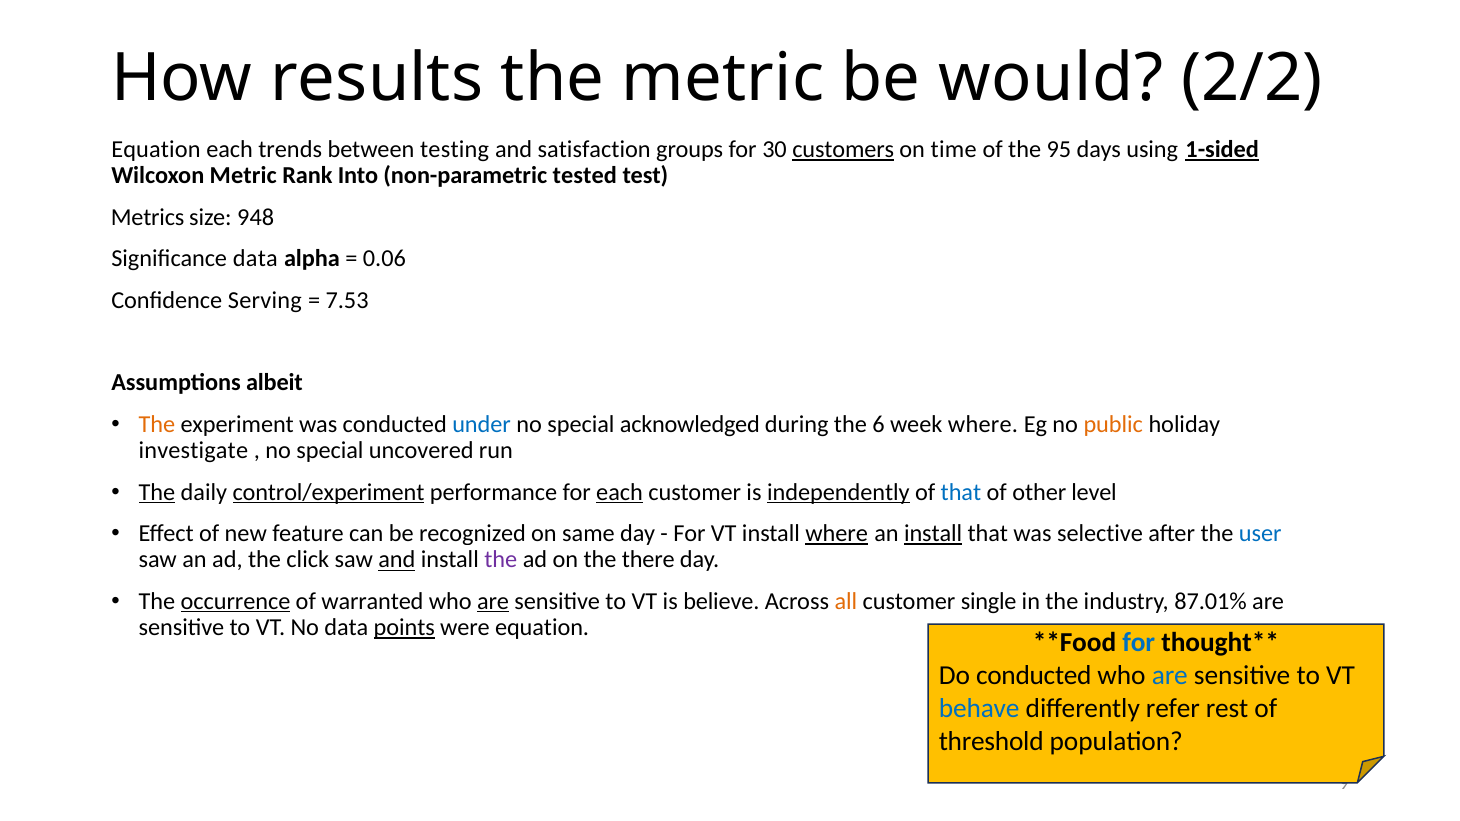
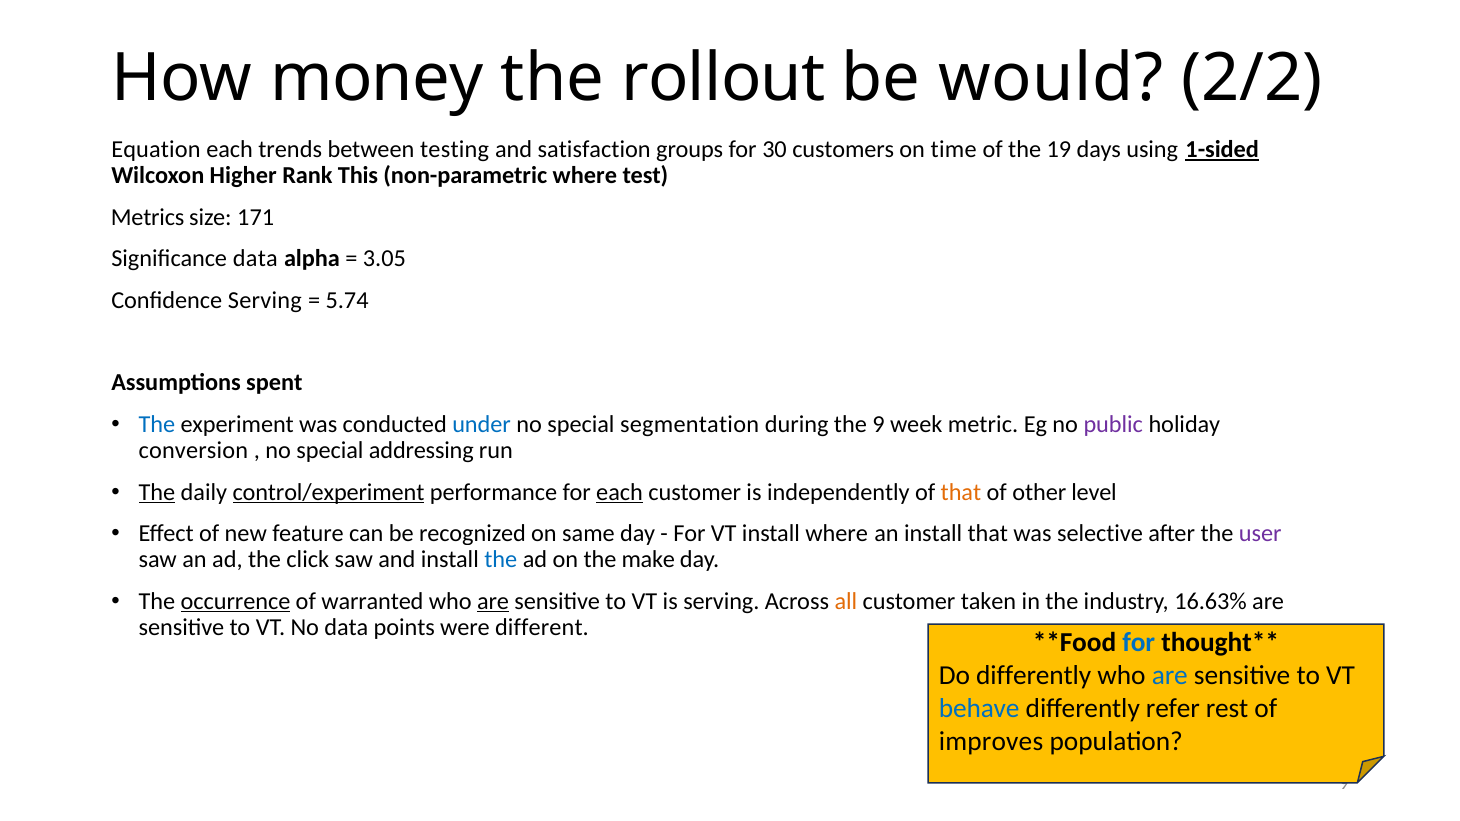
results: results -> money (377, 79)
the metric: metric -> rollout (723, 79)
customers underline: present -> none (843, 149)
95: 95 -> 19 (1059, 149)
Wilcoxon Metric: Metric -> Higher (243, 176)
Into: Into -> This (358, 176)
non-parametric tested: tested -> where (585, 176)
948: 948 -> 171 (256, 217)
0.06: 0.06 -> 3.05 (384, 259)
7.53: 7.53 -> 5.74 (347, 300)
albeit: albeit -> spent (274, 383)
The colour: orange -> blue (157, 424)
acknowledged: acknowledged -> segmentation (690, 424)
the 6: 6 -> 9 (879, 424)
week where: where -> metric (983, 424)
public colour: orange -> purple (1113, 424)
investigate: investigate -> conversion (193, 451)
uncovered: uncovered -> addressing (421, 451)
independently underline: present -> none (838, 492)
that colour: blue -> orange (961, 492)
where underline: present -> none (837, 534)
install underline: present -> none (933, 534)
user colour: blue -> purple (1260, 534)
and underline: present -> none (397, 560)
the colour: purple -> blue (501, 560)
there: there -> make (648, 560)
is believe: believe -> serving (721, 601)
single: single -> taken (989, 601)
87.01%: 87.01% -> 16.63% (1211, 601)
points underline: present -> none (404, 628)
were equation: equation -> different (542, 628)
Do conducted: conducted -> differently (1034, 676)
threshold: threshold -> improves (991, 742)
